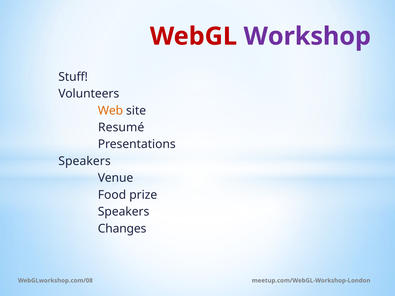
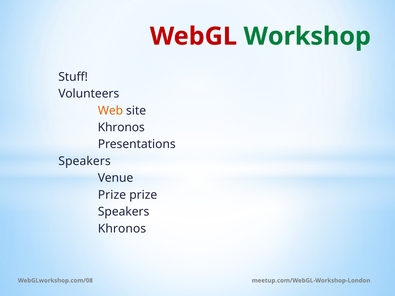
Workshop colour: purple -> green (307, 36)
Resumé: Resumé -> Khronos (121, 128)
Food: Food -> Prize (112, 195)
Changes: Changes -> Khronos (122, 229)
